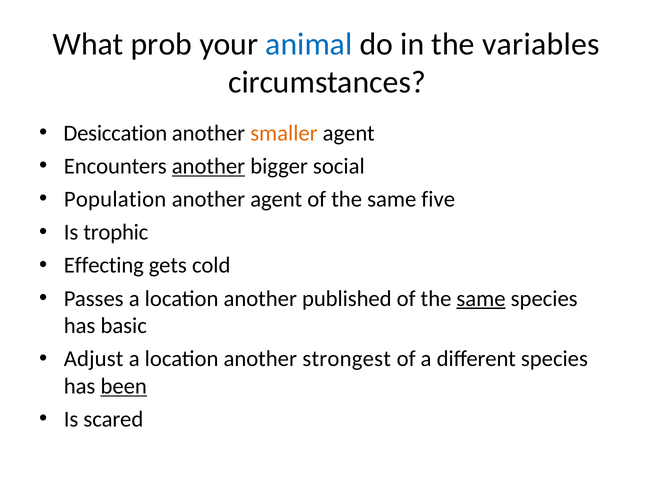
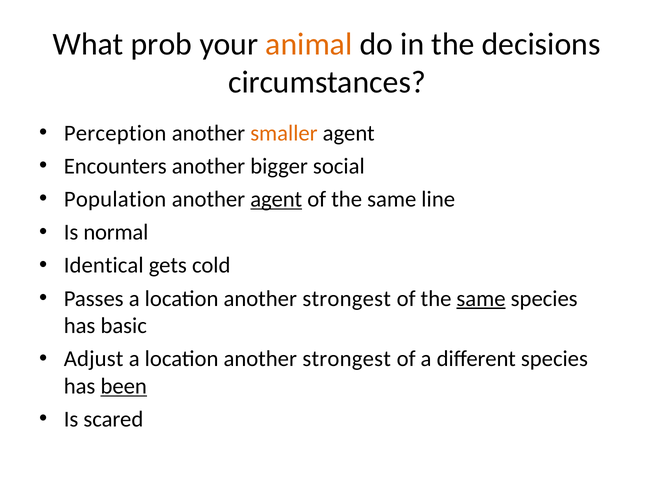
animal colour: blue -> orange (309, 44)
variables: variables -> decisions (541, 44)
Desiccation: Desiccation -> Perception (115, 133)
another underline: present -> none (208, 166)
agent underline: none -> present (276, 199)
five: five -> line (438, 199)
trophic: trophic -> normal (116, 232)
Effecting: Effecting -> Identical (104, 265)
published: published -> strongest (347, 298)
